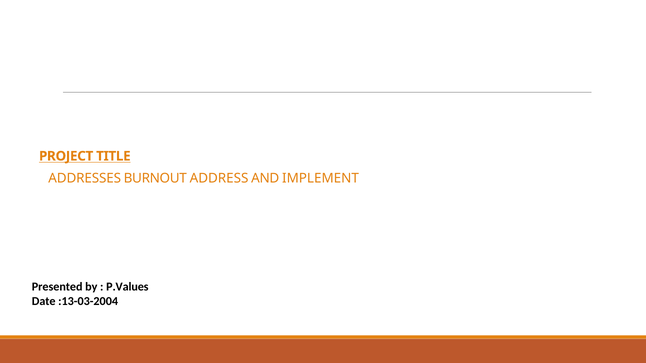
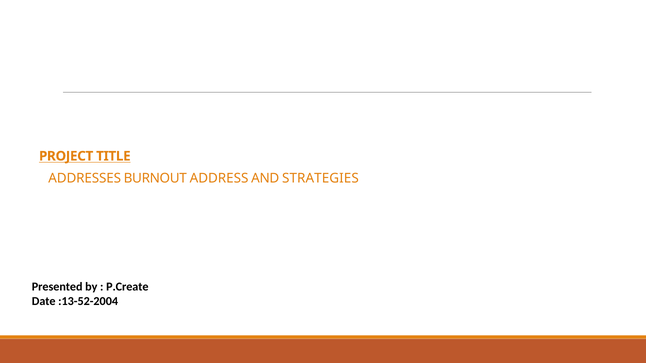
IMPLEMENT: IMPLEMENT -> STRATEGIES (320, 178)
P.Values: P.Values -> P.Create (127, 287)
:13-03-2004: :13-03-2004 -> :13-52-2004 (88, 302)
